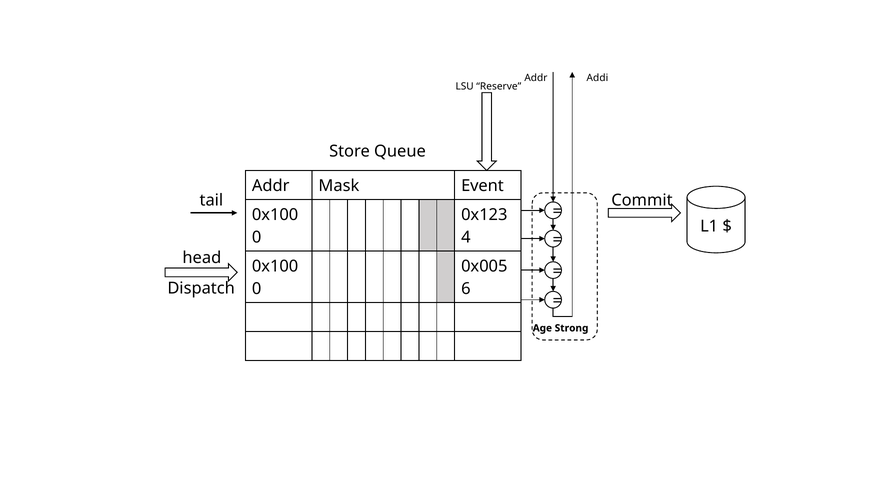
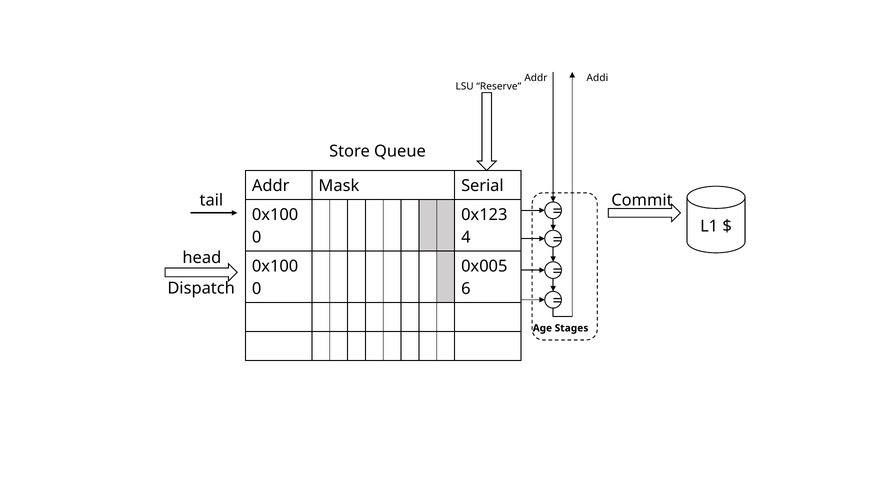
Event: Event -> Serial (482, 186)
Strong: Strong -> Stages (572, 328)
